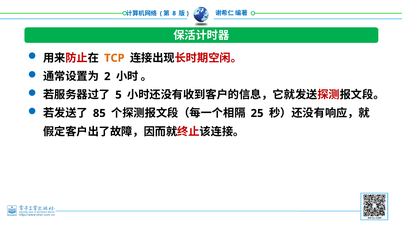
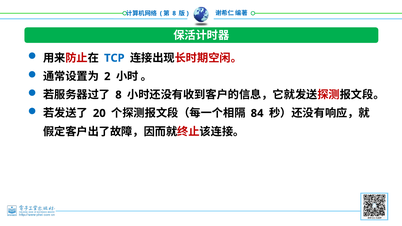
TCP colour: orange -> blue (114, 58)
5: 5 -> 8 (118, 95)
85: 85 -> 20 (99, 113)
25: 25 -> 84 (257, 113)
